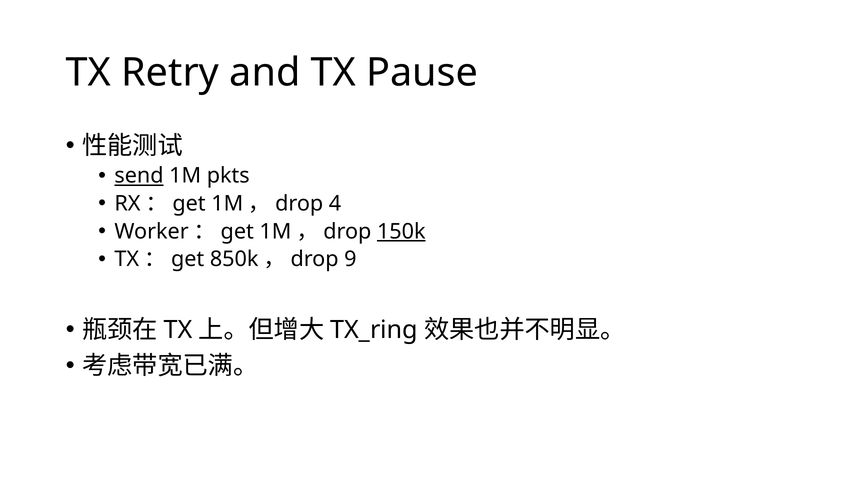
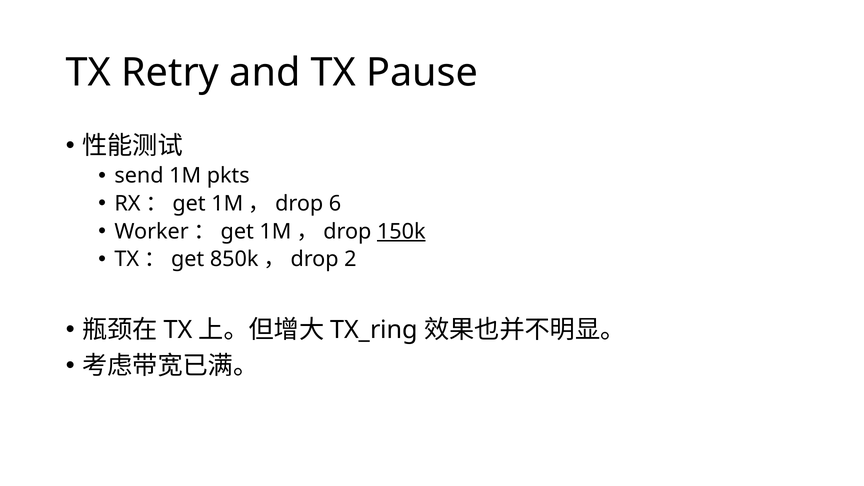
send underline: present -> none (139, 176)
4: 4 -> 6 (335, 204)
9: 9 -> 2 (350, 259)
